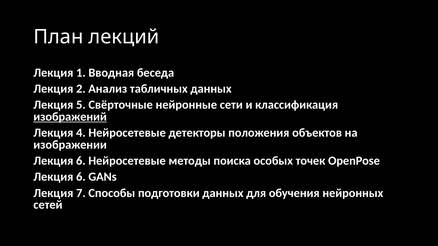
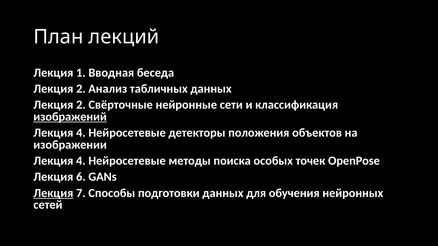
5: 5 -> 2 (81, 105)
6: 6 -> 4 (81, 161)
Лекция underline: none -> present (53, 193)
